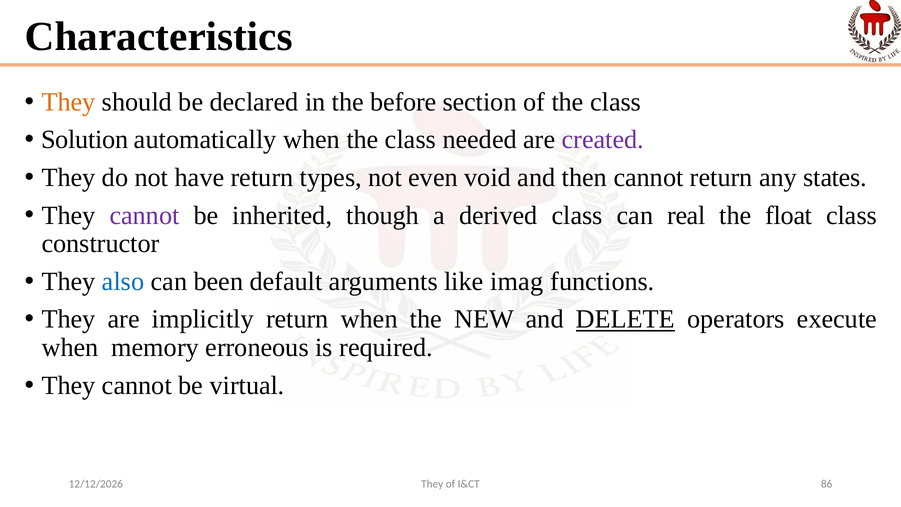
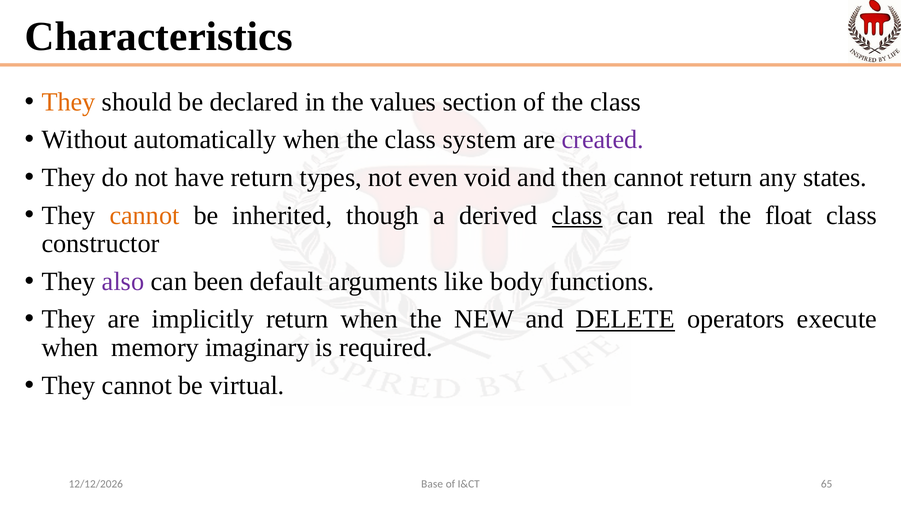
before: before -> values (403, 102)
Solution: Solution -> Without (85, 140)
needed: needed -> system (480, 140)
cannot colour: purple -> orange (144, 215)
class underline: none -> present (577, 215)
also colour: blue -> purple (123, 281)
imag: imag -> body (517, 281)
erroneous: erroneous -> imaginary (257, 348)
They: They -> Base (432, 484)
86: 86 -> 65 (827, 484)
